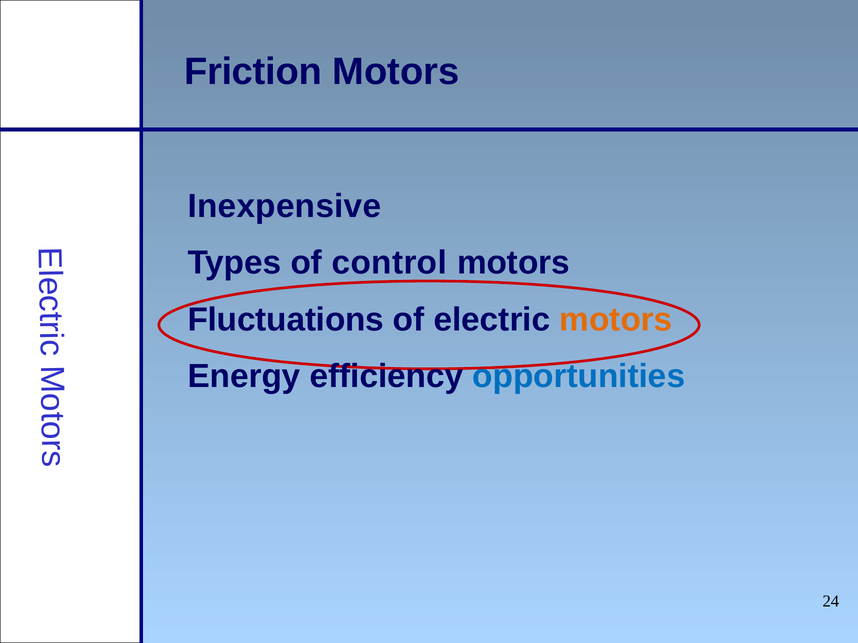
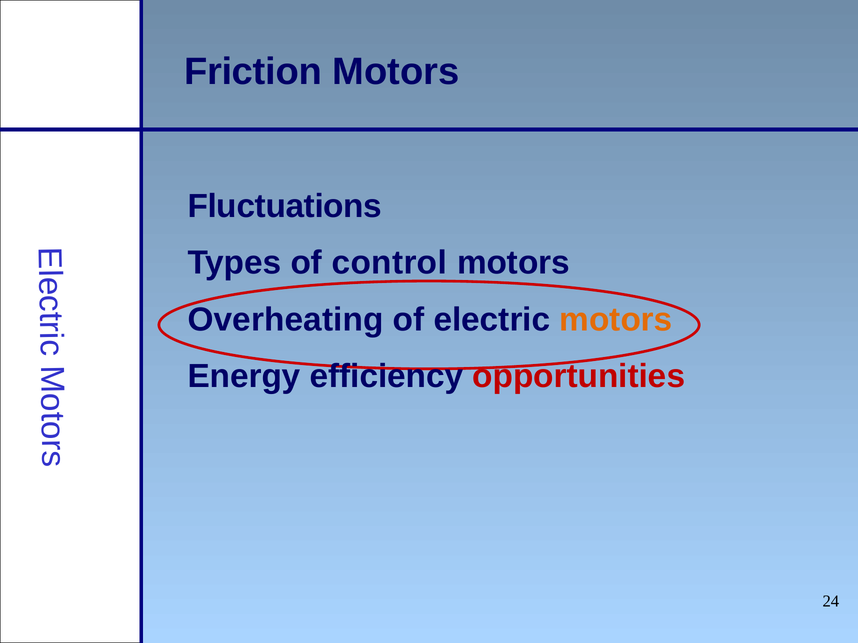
Inexpensive: Inexpensive -> Fluctuations (285, 206)
Fluctuations: Fluctuations -> Overheating (286, 320)
opportunities colour: blue -> red (579, 377)
